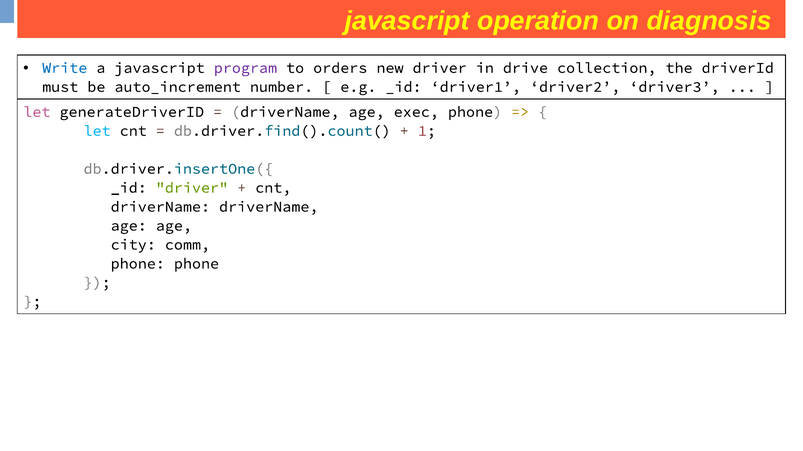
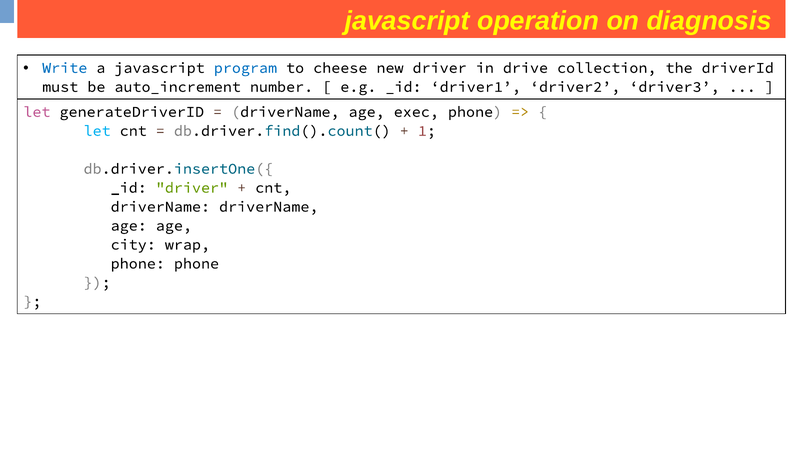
program colour: purple -> blue (245, 68)
orders: orders -> cheese (340, 68)
comm: comm -> wrap (187, 245)
